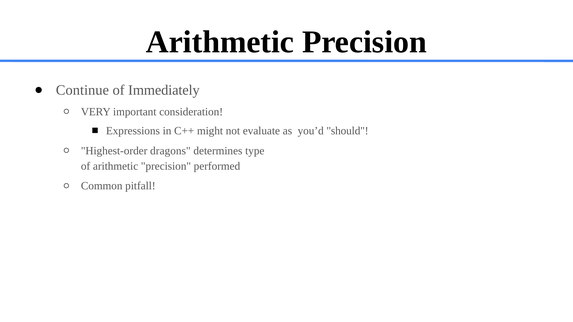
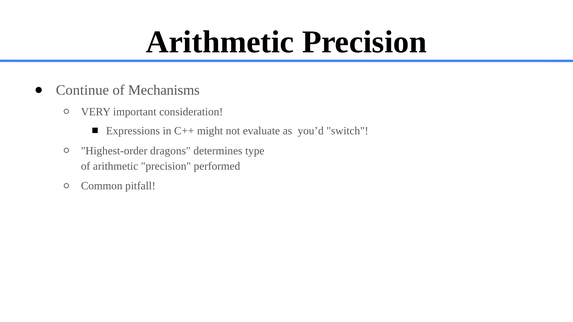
Immediately: Immediately -> Mechanisms (164, 90)
should: should -> switch (347, 131)
